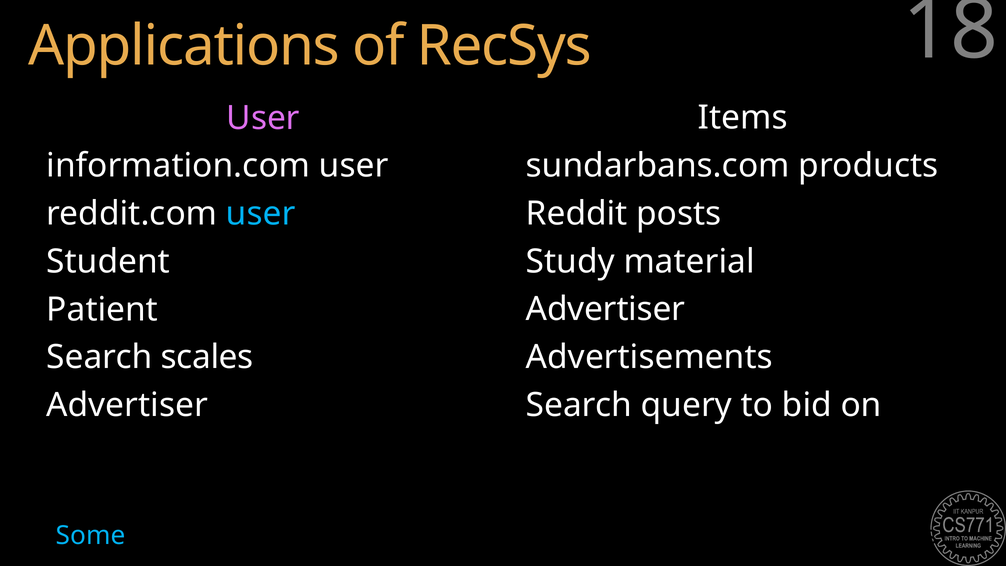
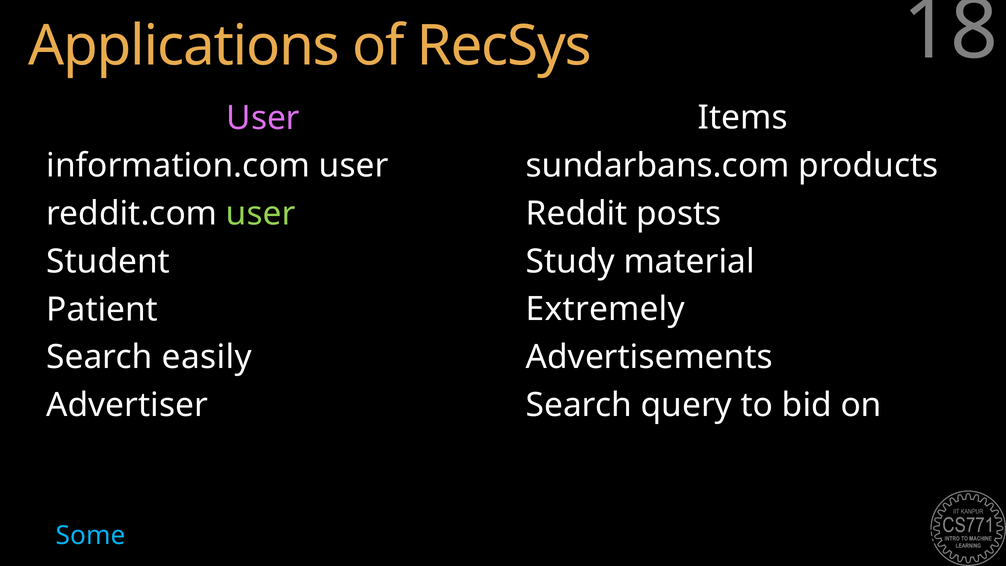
user colour: light blue -> light green (261, 214)
Advertiser: Advertiser -> Extremely (605, 309)
scales: scales -> easily (207, 357)
